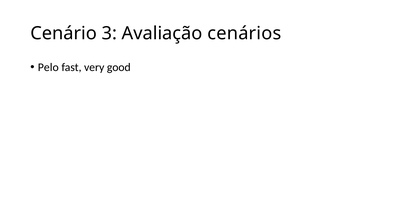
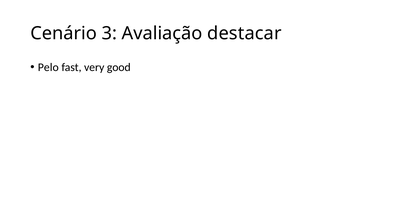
cenários: cenários -> destacar (244, 33)
